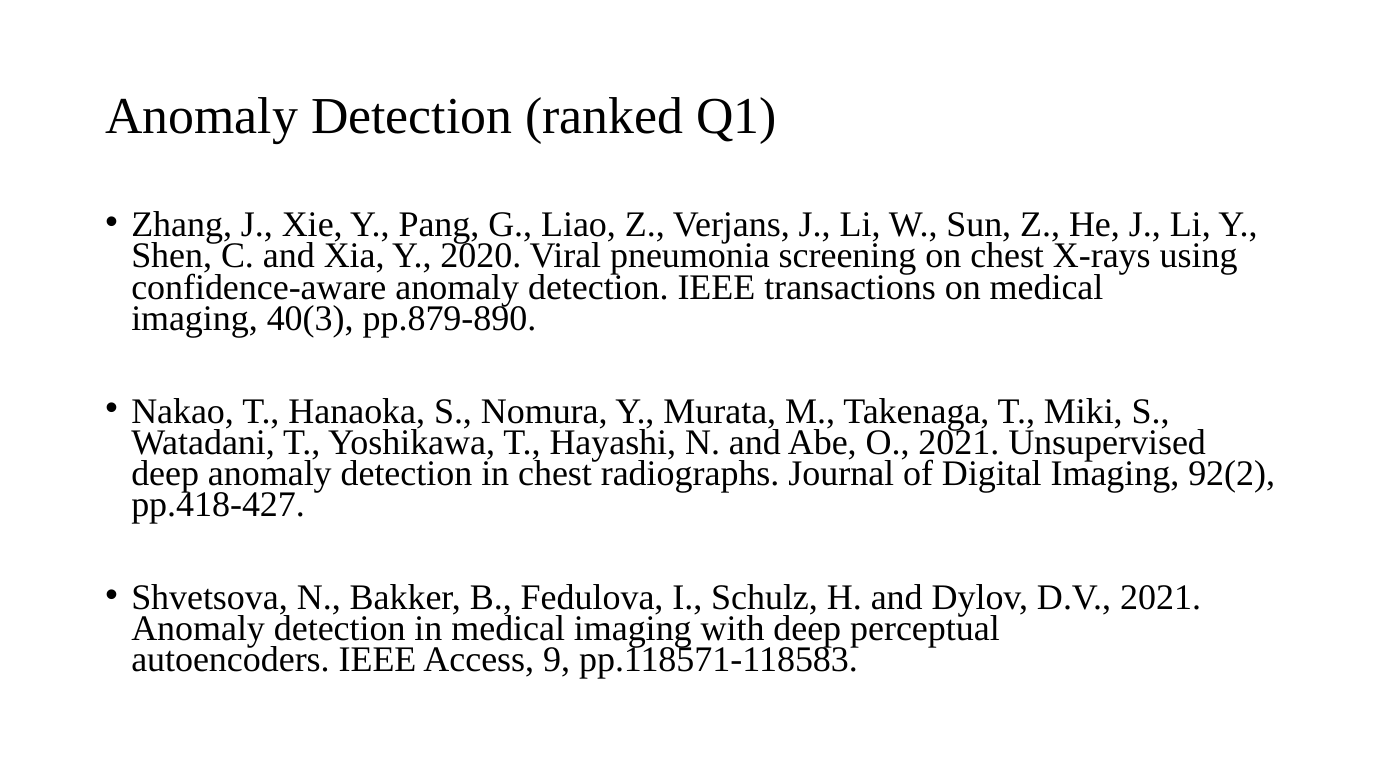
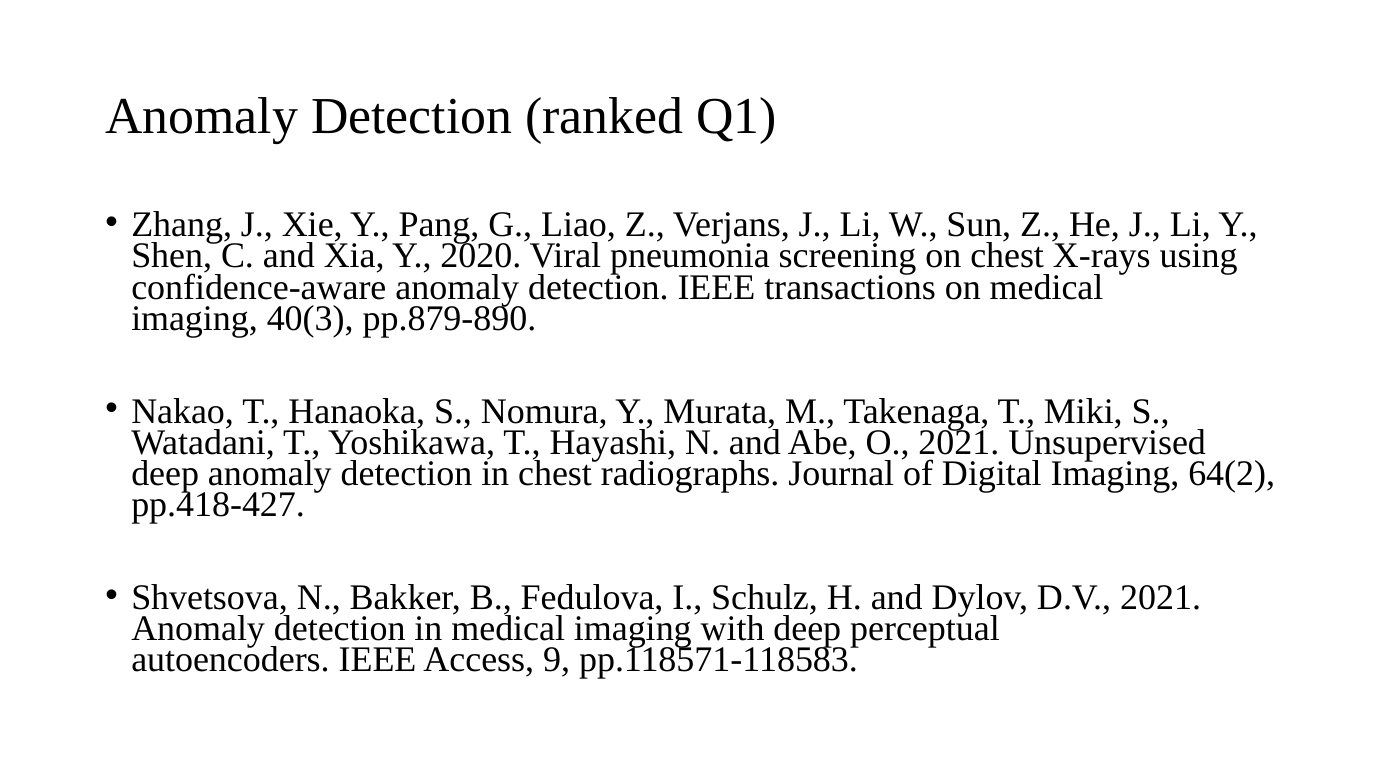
92(2: 92(2 -> 64(2 (1232, 474)
